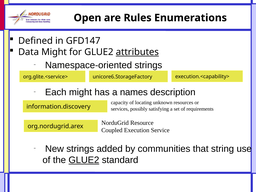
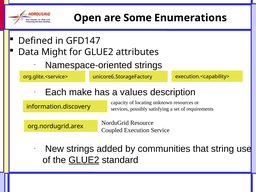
Rules: Rules -> Some (138, 18)
attributes underline: present -> none (137, 52)
Each might: might -> make (80, 92)
names: names -> values (134, 92)
